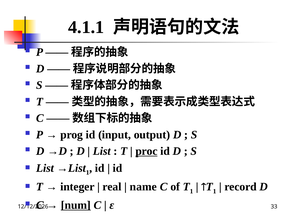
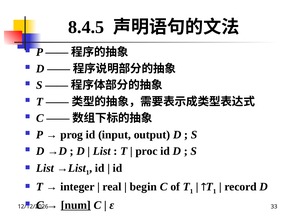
4.1.1: 4.1.1 -> 8.4.5 (86, 27)
proc underline: present -> none (146, 151)
name: name -> begin (143, 187)
